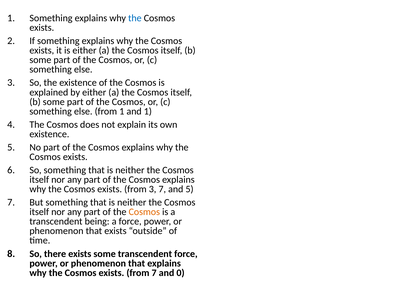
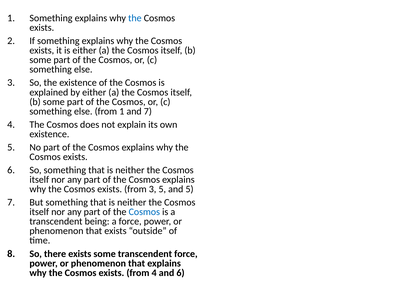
and 1: 1 -> 7 (148, 111)
3 7: 7 -> 5 (162, 189)
Cosmos colour: orange -> blue (144, 211)
from 7: 7 -> 4 (154, 272)
and 0: 0 -> 6 (181, 272)
